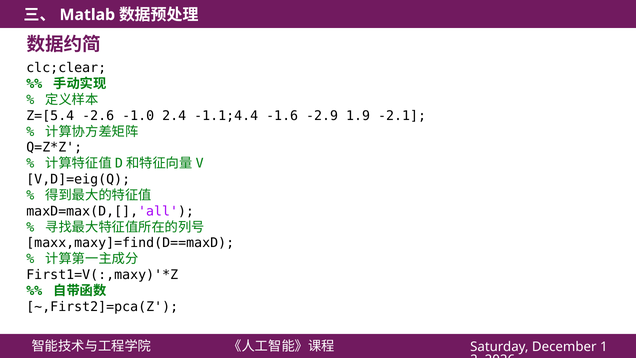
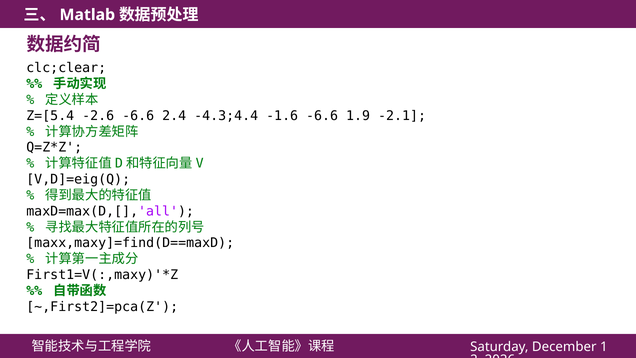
-2.6 -1.0: -1.0 -> -6.6 (138, 116)
-1.1;4.4: -1.1;4.4 -> -4.3;4.4 (226, 116)
-1.6 -2.9: -2.9 -> -6.6 (322, 116)
